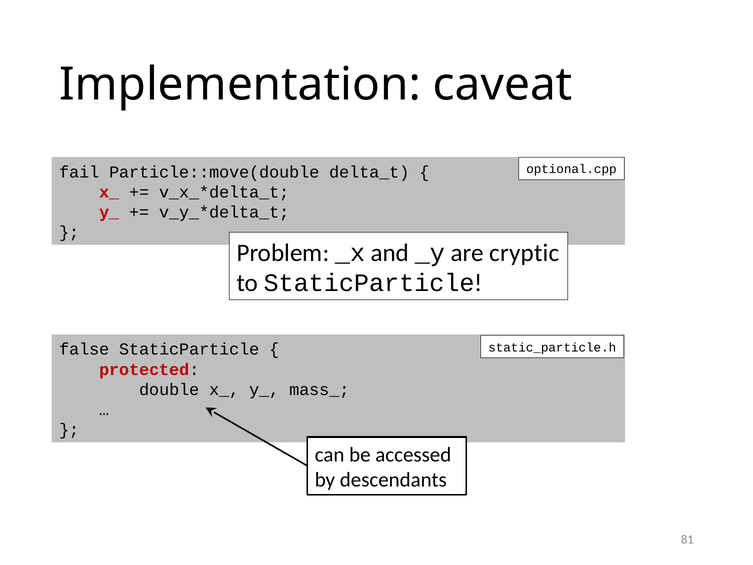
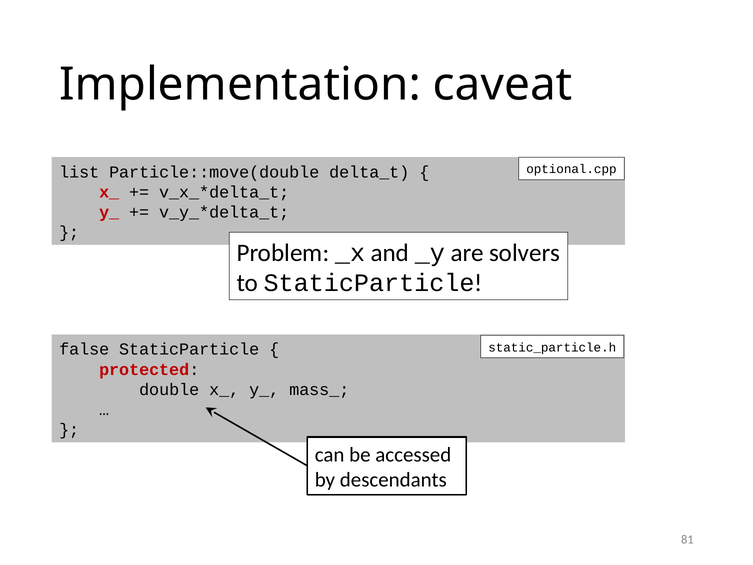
fail: fail -> list (79, 172)
cryptic: cryptic -> solvers (525, 253)
